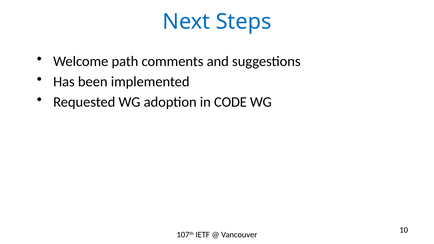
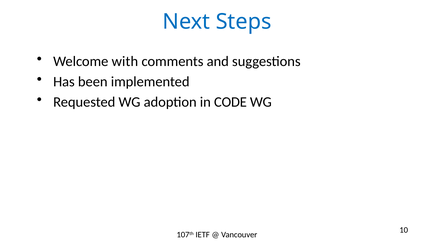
path: path -> with (125, 62)
